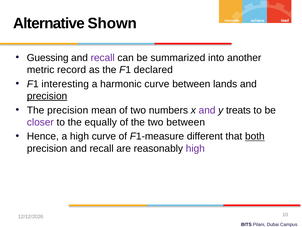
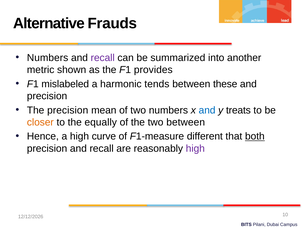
Shown: Shown -> Frauds (112, 23)
Guessing: Guessing -> Numbers (48, 58)
record: record -> shown (72, 70)
declared: declared -> provides (153, 70)
interesting: interesting -> mislabeled (65, 84)
harmonic curve: curve -> tends (157, 84)
lands: lands -> these (225, 84)
precision underline: present -> none (47, 96)
and colour: purple -> blue (207, 110)
closer colour: purple -> orange (40, 122)
